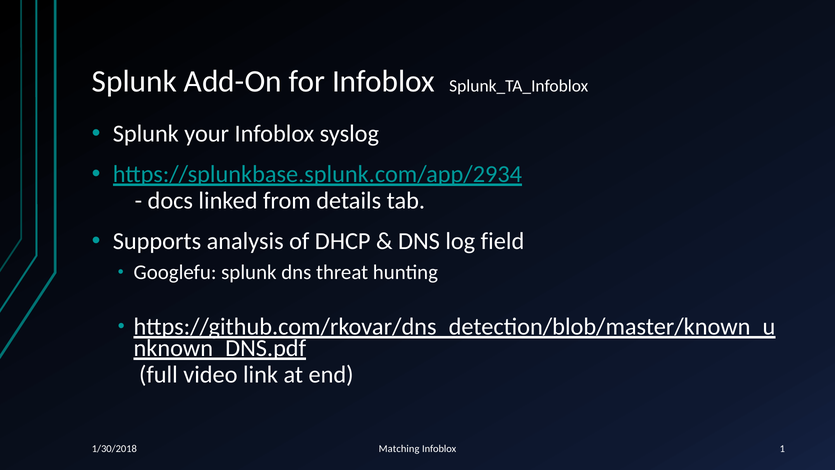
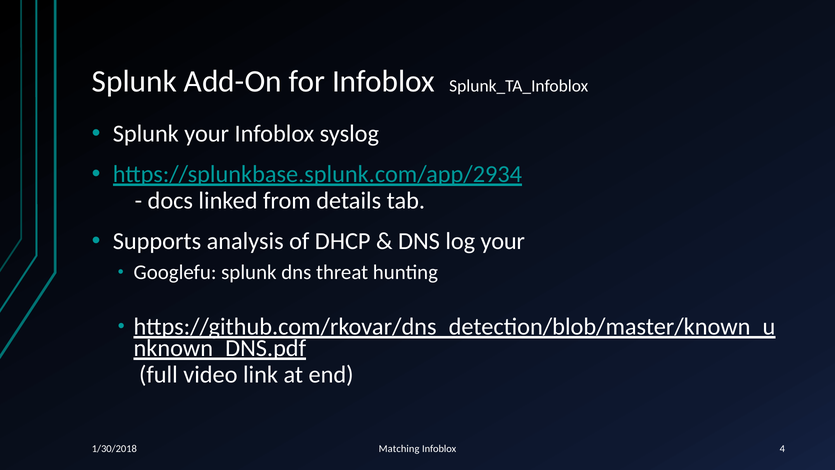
log field: field -> your (503, 241)
1: 1 -> 4 (782, 449)
